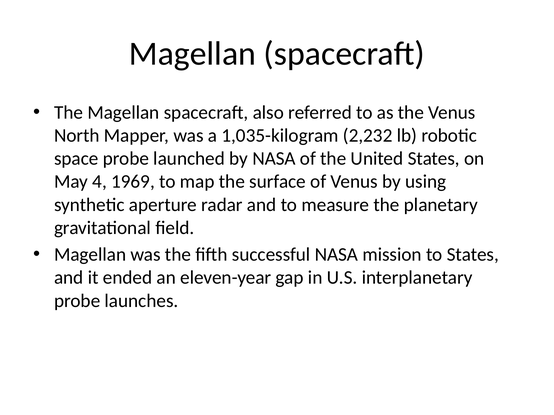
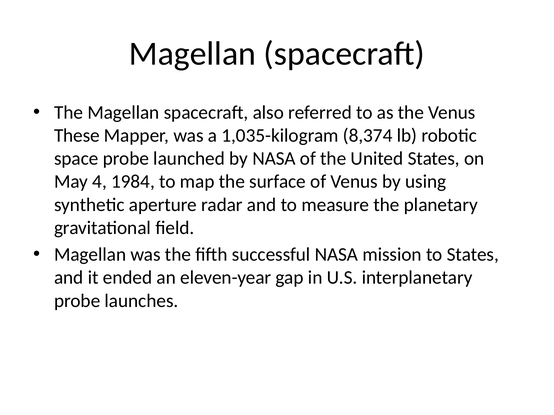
North: North -> These (77, 136)
2,232: 2,232 -> 8,374 (368, 136)
1969: 1969 -> 1984 (133, 182)
